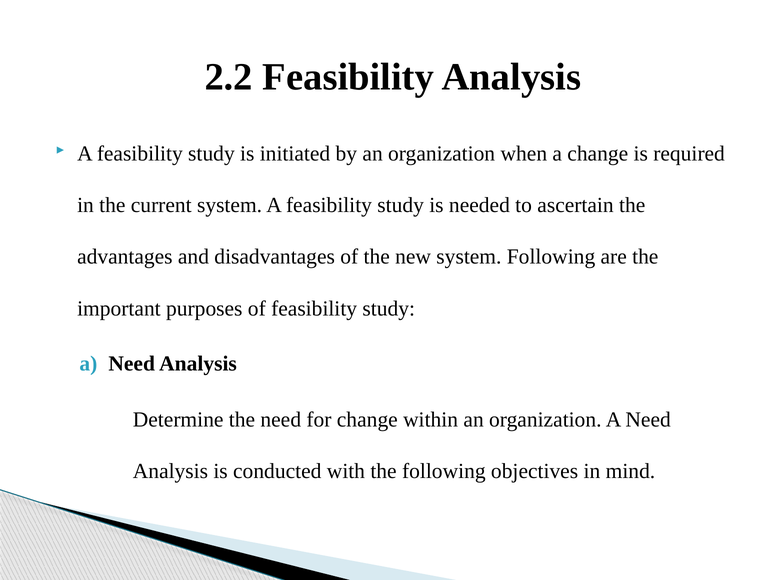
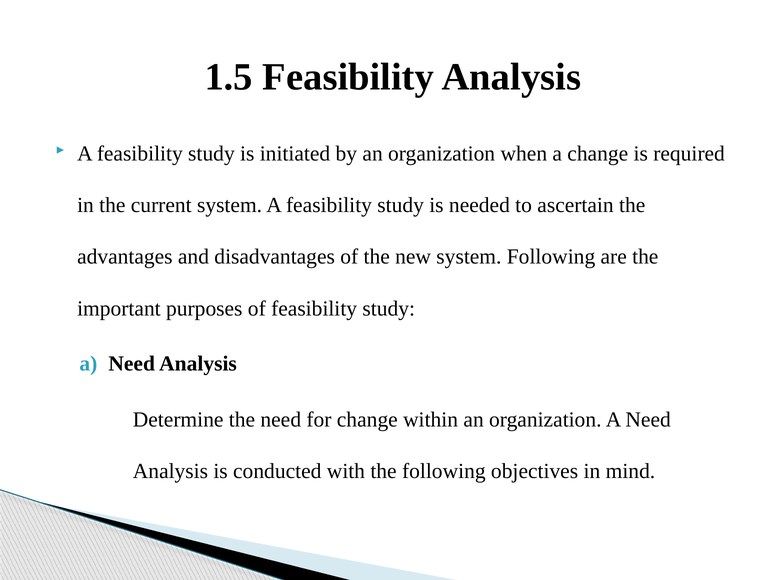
2.2: 2.2 -> 1.5 (229, 77)
